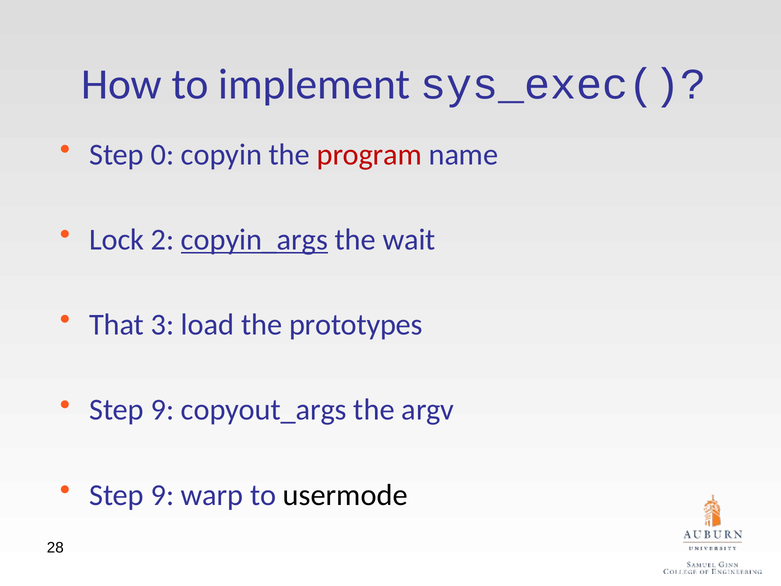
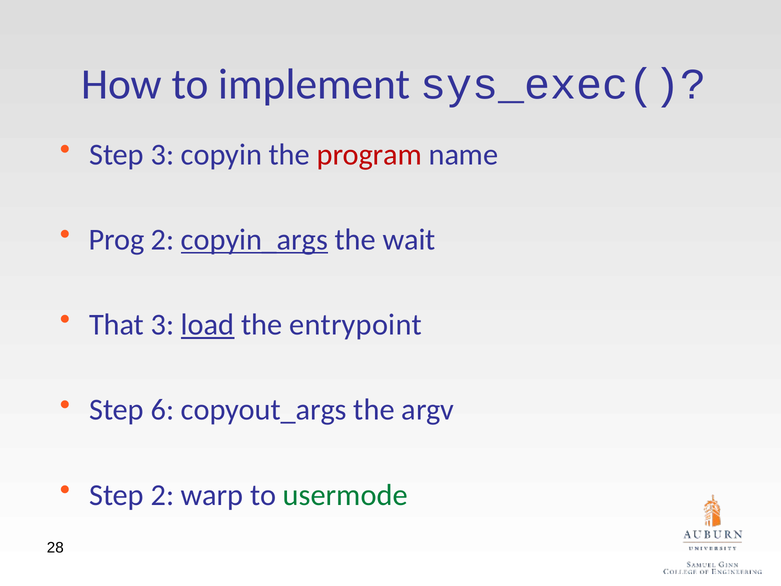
Step 0: 0 -> 3 (162, 154)
Lock: Lock -> Prog (117, 240)
load underline: none -> present (208, 325)
prototypes: prototypes -> entrypoint (356, 325)
9: 9 -> 6 (162, 410)
9: 9 -> 2 (162, 495)
usermode colour: black -> green (345, 495)
